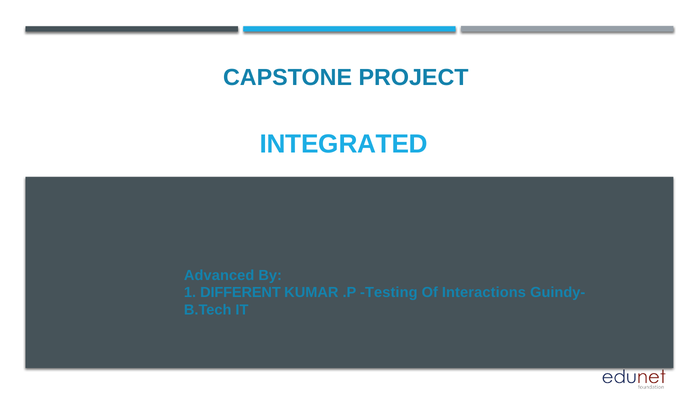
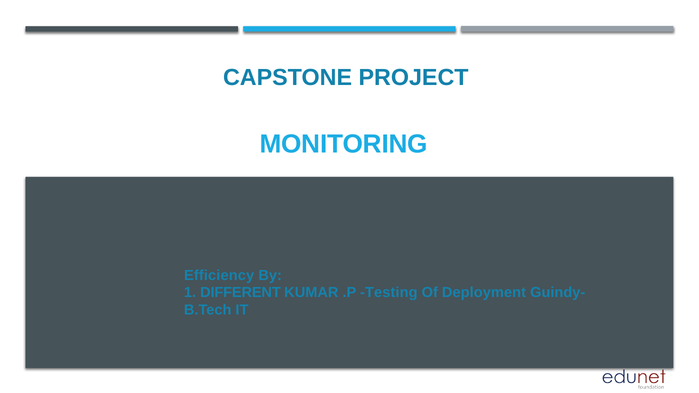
INTEGRATED: INTEGRATED -> MONITORING (344, 144)
Advanced: Advanced -> Efficiency (219, 275)
Interactions: Interactions -> Deployment (484, 293)
